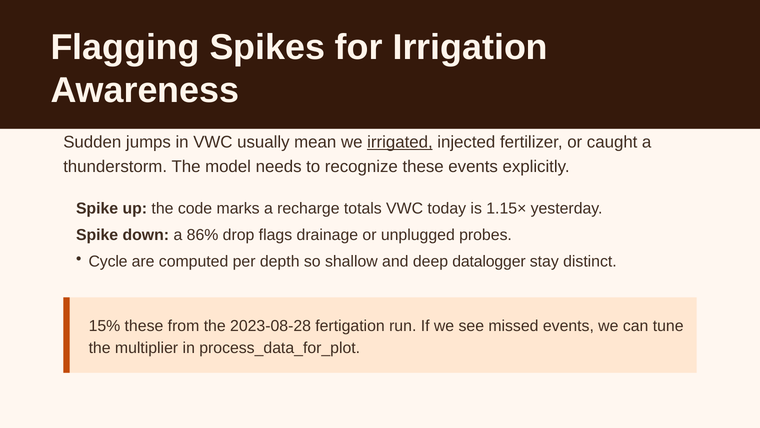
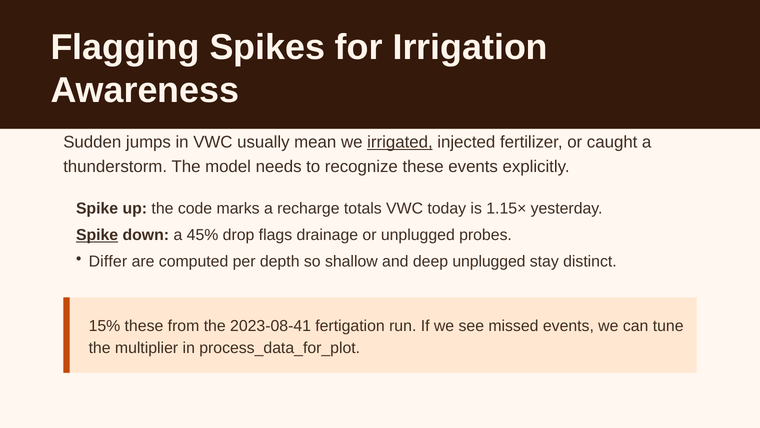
Spike underline: none -> present (97, 235)
86%: 86% -> 45% (203, 235)
Cycle: Cycle -> Differ (108, 261)
deep datalogger: datalogger -> unplugged (489, 261)
2023‑08‑28: 2023‑08‑28 -> 2023‑08‑41 (271, 326)
